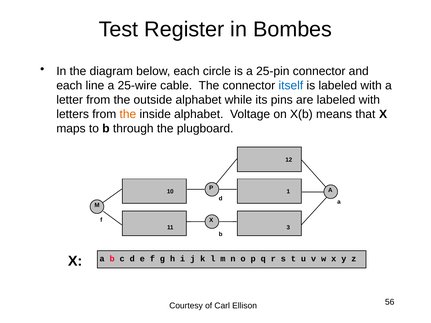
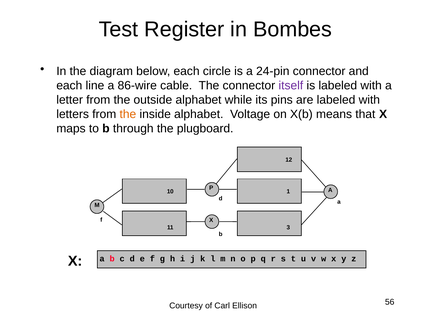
25-pin: 25-pin -> 24-pin (273, 71)
25-wire: 25-wire -> 86-wire (137, 86)
itself colour: blue -> purple (291, 86)
